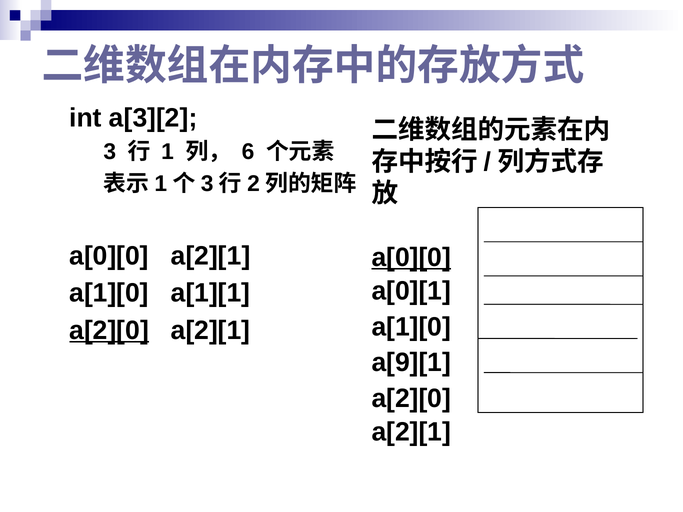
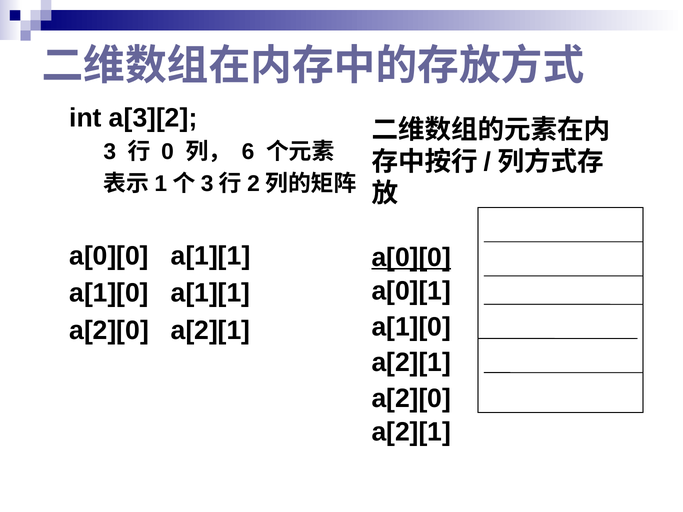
1: 1 -> 0 (168, 152)
a[0][0 a[2][1: a[2][1 -> a[1][1 (211, 256)
a[2][0 underline: present -> none (109, 330)
a[9][1: a[9][1 -> a[2][1 (411, 363)
